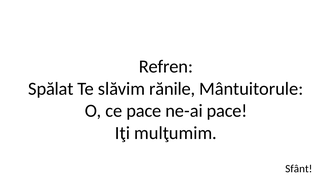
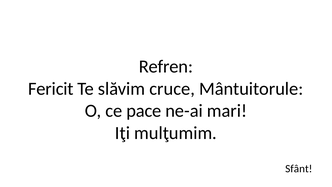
Spălat: Spălat -> Fericit (51, 89)
rănile: rănile -> cruce (172, 89)
ne-ai pace: pace -> mari (227, 111)
